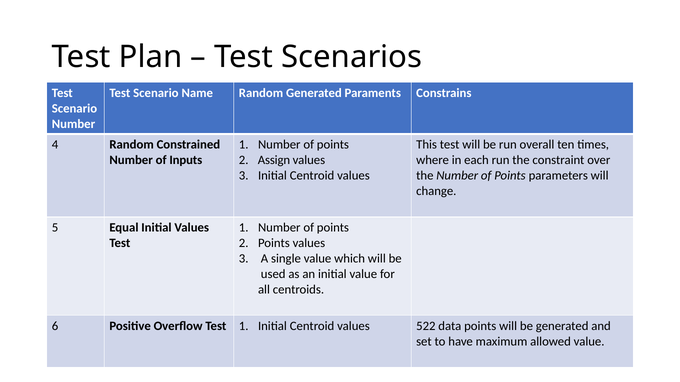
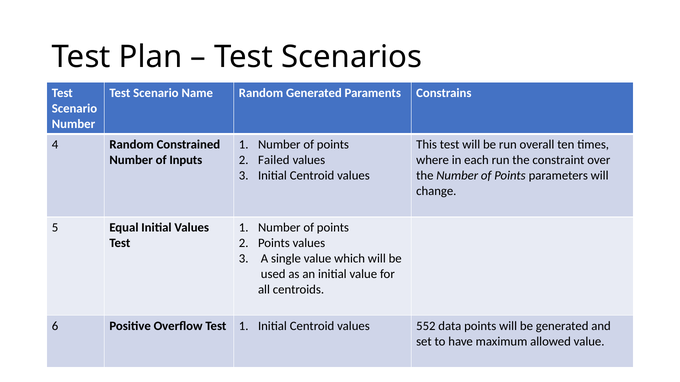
Assign: Assign -> Failed (274, 160)
522: 522 -> 552 (426, 326)
